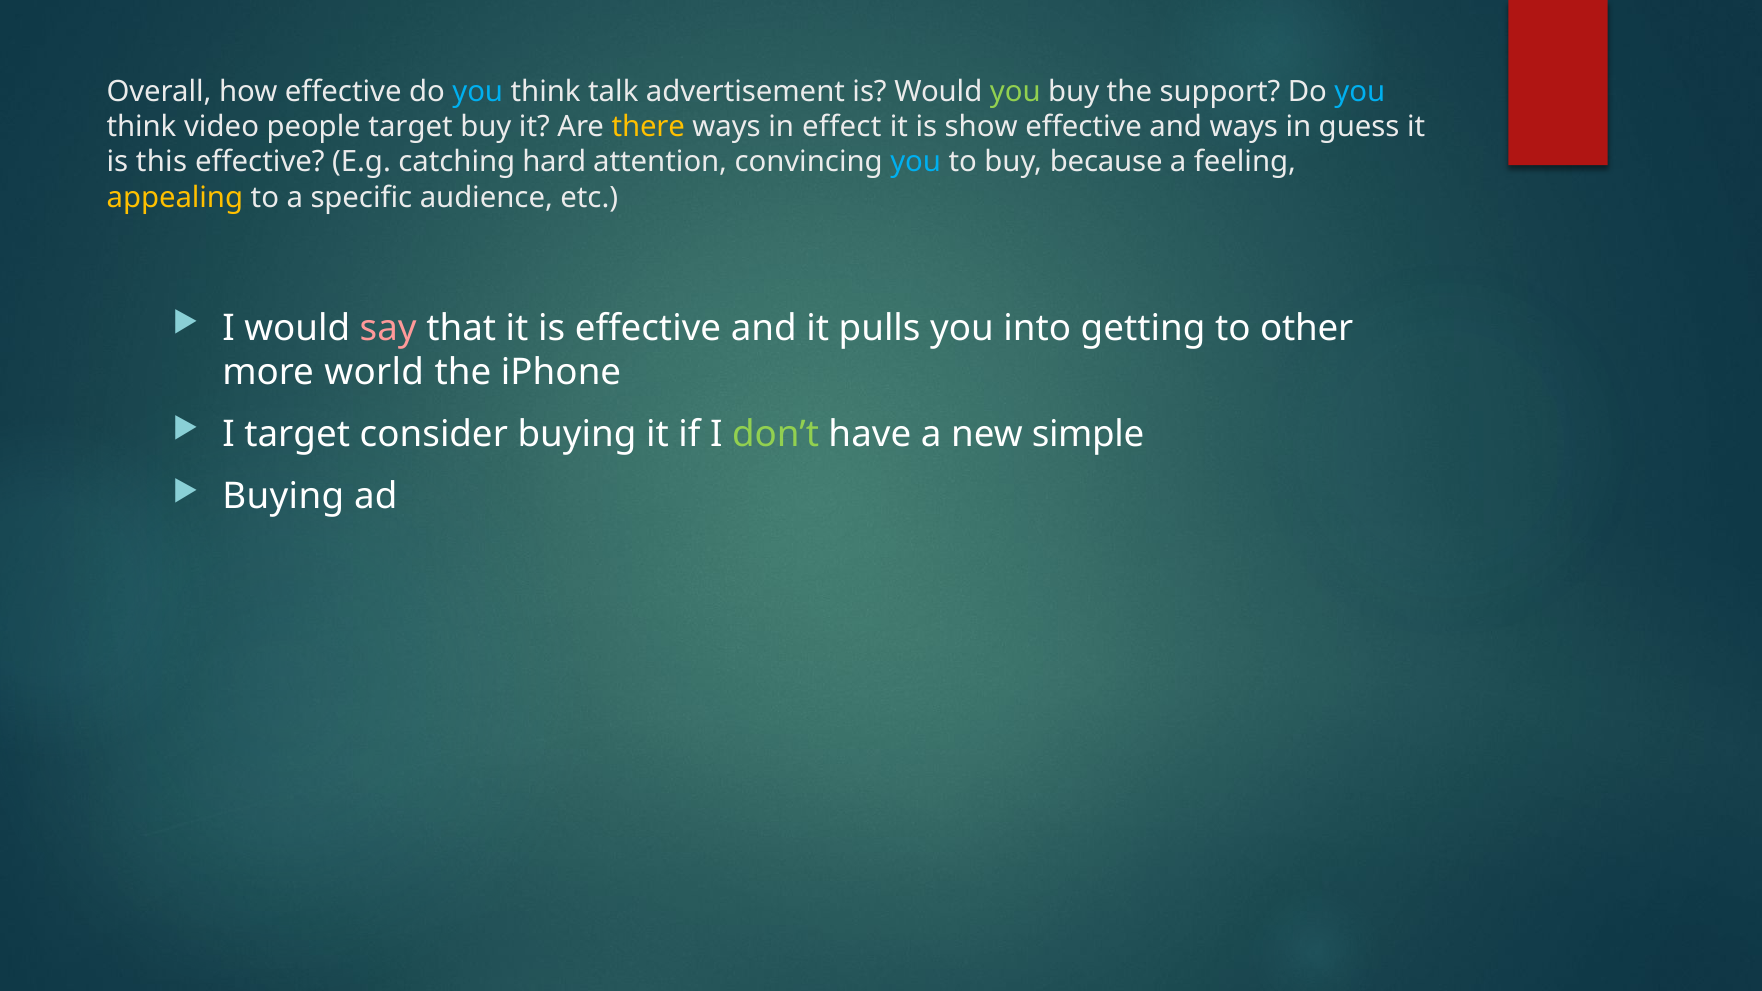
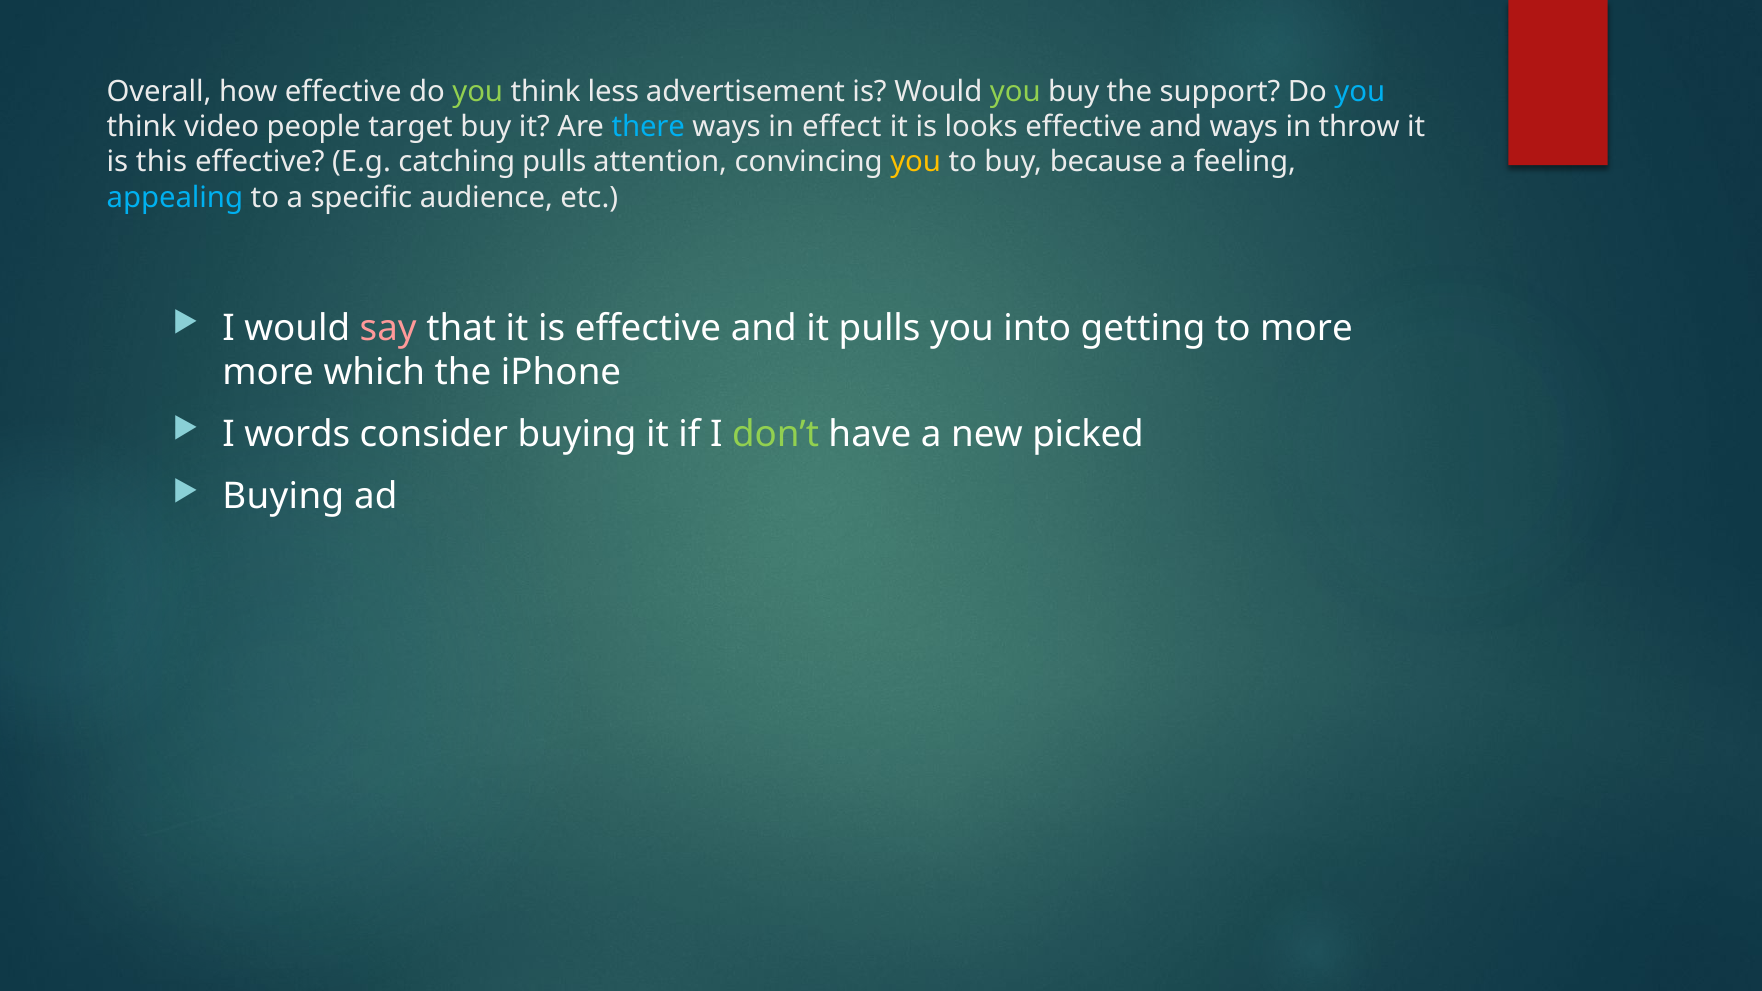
you colour: light blue -> light green (478, 92)
talk: talk -> less (613, 92)
there colour: yellow -> light blue (648, 127)
show: show -> looks (981, 127)
guess: guess -> throw (1359, 127)
catching hard: hard -> pulls (554, 162)
you colour: light blue -> yellow (916, 162)
appealing colour: yellow -> light blue (175, 197)
to other: other -> more (1307, 328)
world: world -> which (374, 372)
I target: target -> words (297, 434)
simple: simple -> picked (1088, 434)
